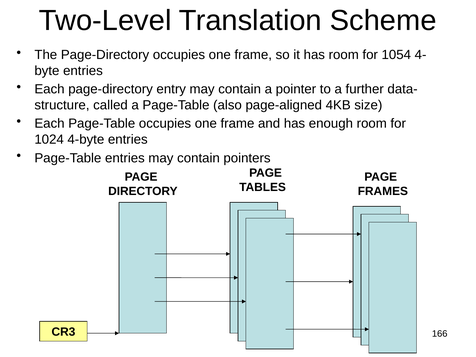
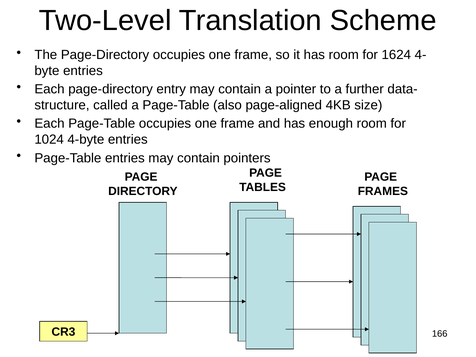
1054: 1054 -> 1624 (396, 55)
